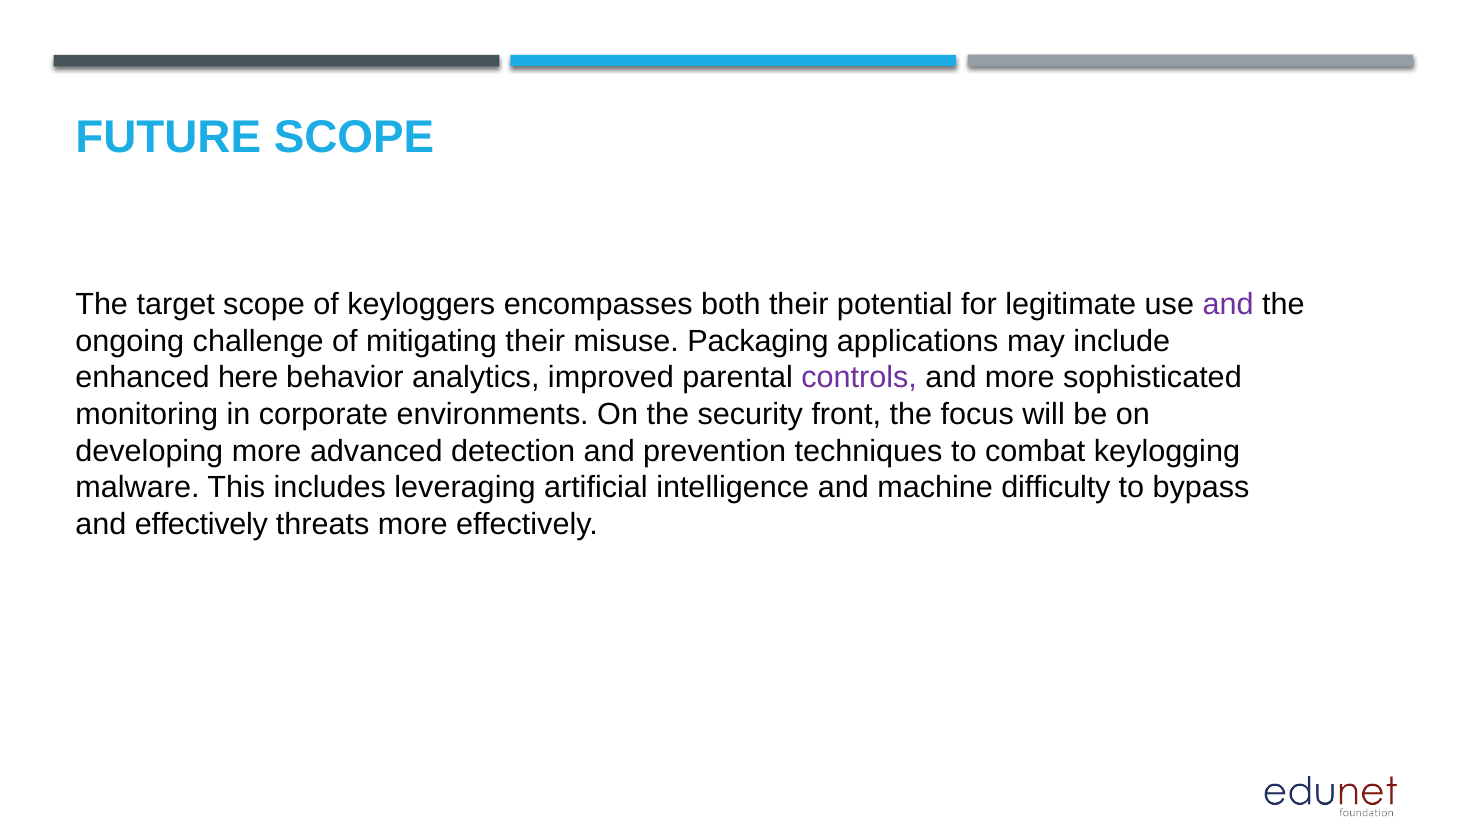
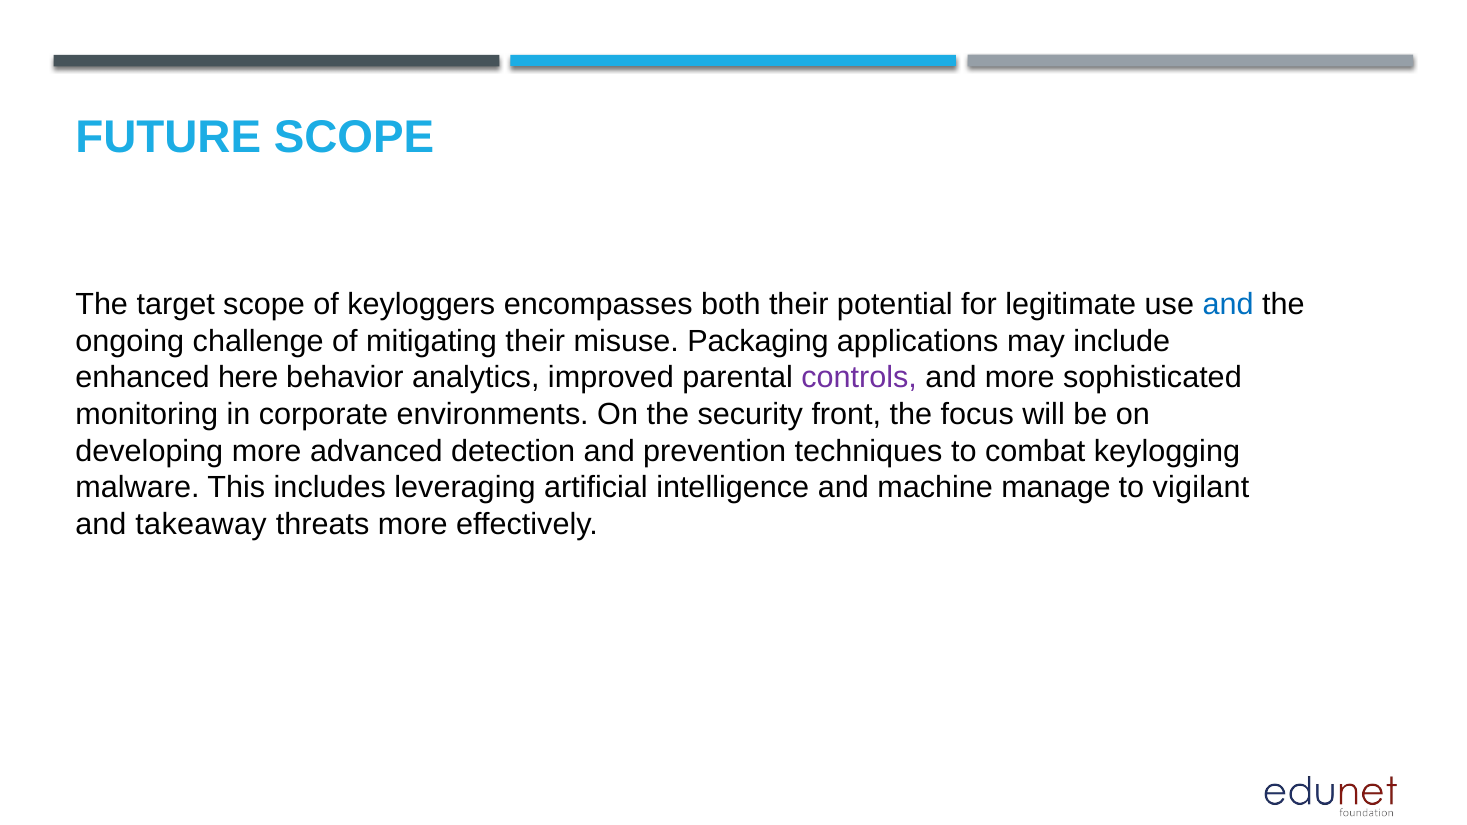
and colour: purple -> blue (1228, 305)
difficulty: difficulty -> manage (1056, 488)
bypass: bypass -> vigilant (1201, 488)
and effectively: effectively -> takeaway (201, 525)
